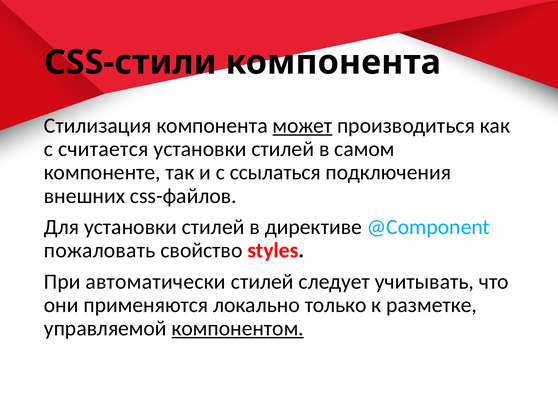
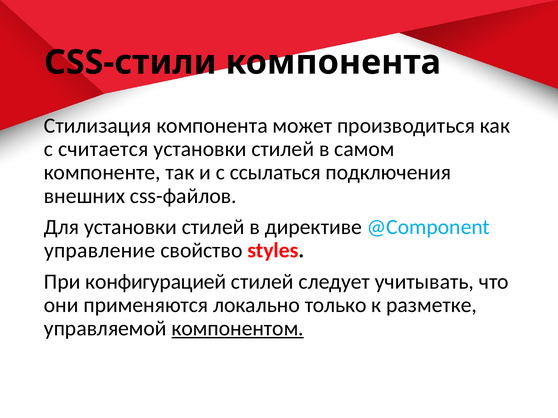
может underline: present -> none (302, 126)
пожаловать: пожаловать -> управление (100, 251)
автоматически: автоматически -> конфигурацией (156, 282)
